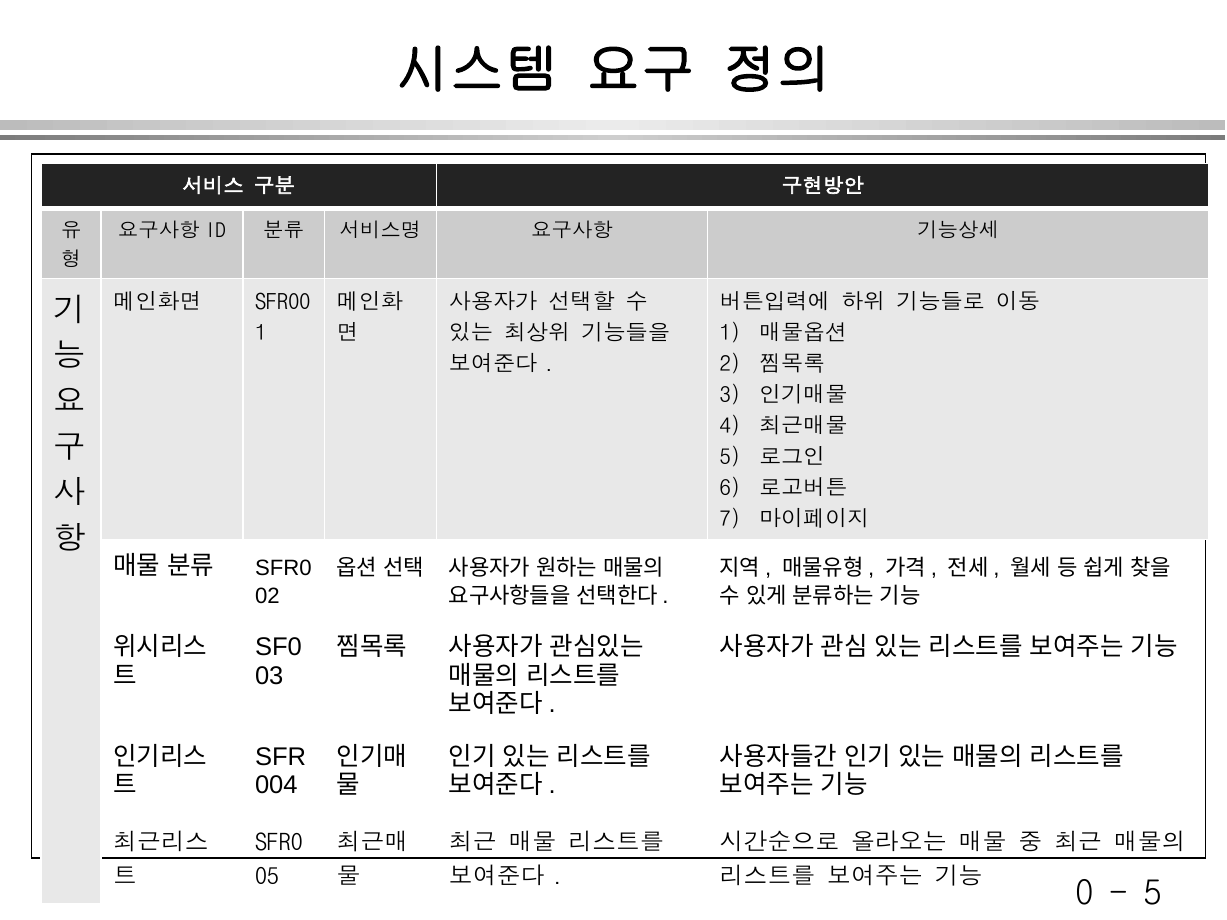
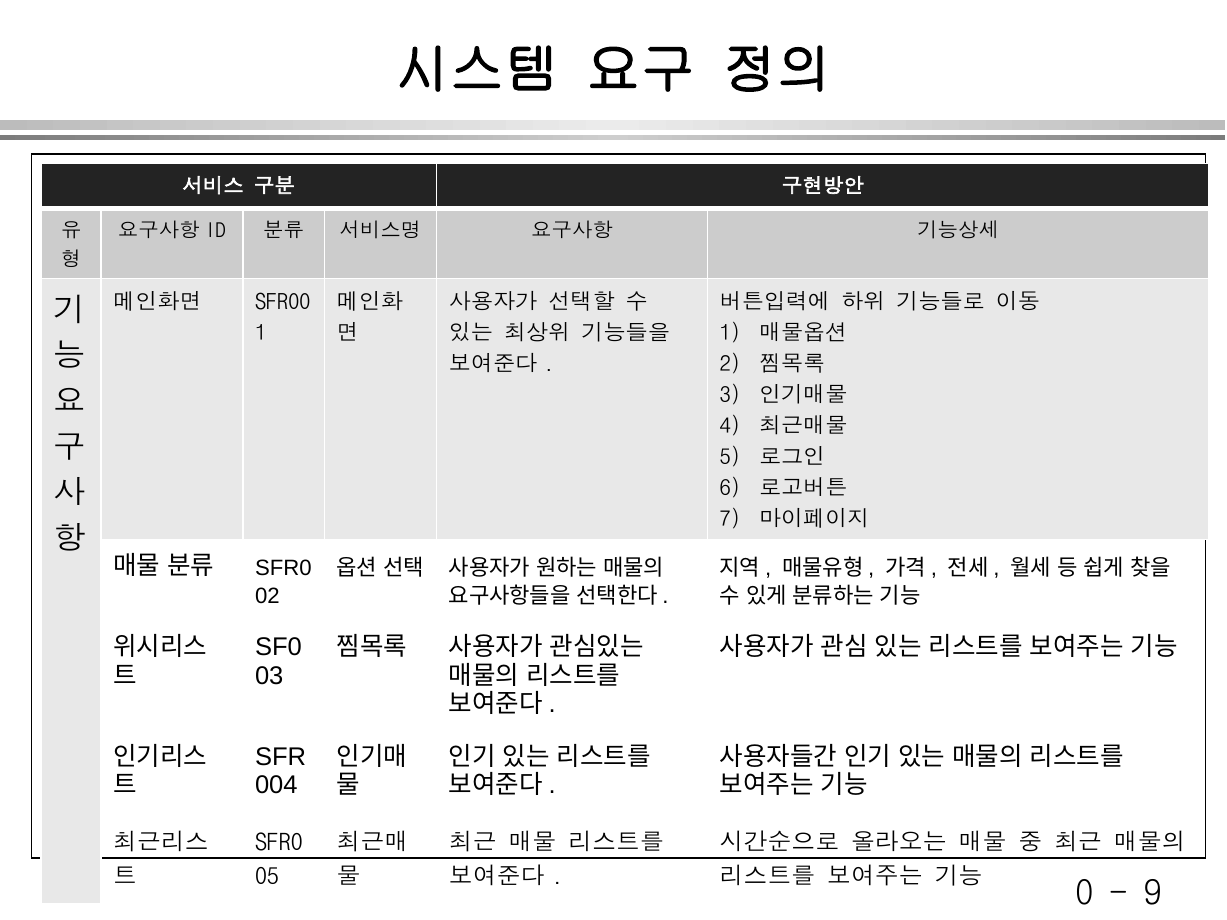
5: 5 -> 9 (1153, 894)
